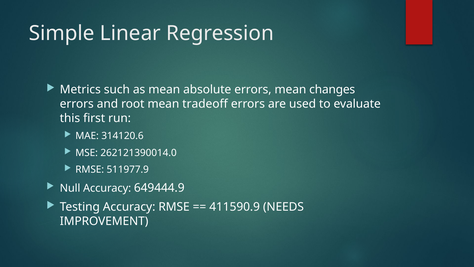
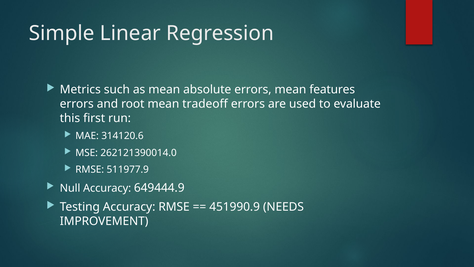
changes: changes -> features (332, 90)
411590.9: 411590.9 -> 451990.9 (235, 207)
